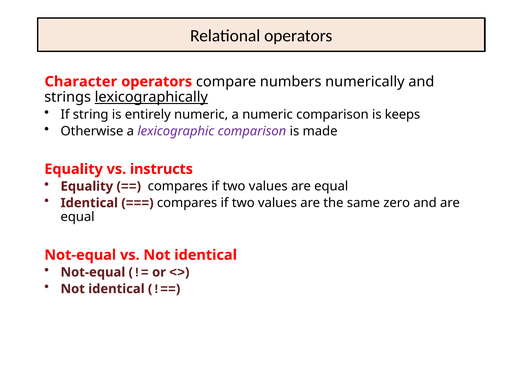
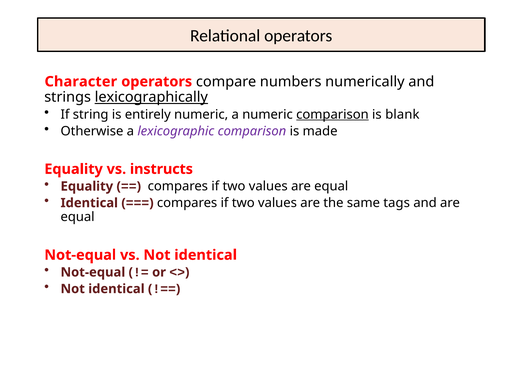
comparison underline: none -> present (332, 115)
keeps: keeps -> blank (402, 115)
zero: zero -> tags (397, 203)
